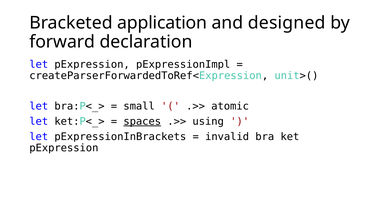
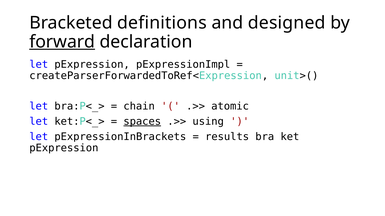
application: application -> definitions (162, 23)
forward underline: none -> present (62, 42)
small: small -> chain (139, 106)
invalid: invalid -> results (227, 137)
